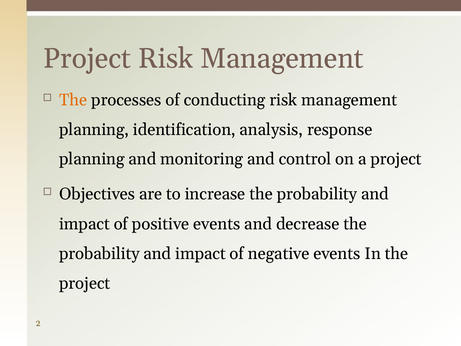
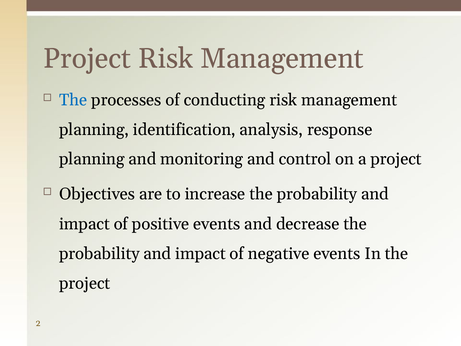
The colour: orange -> blue (73, 100)
